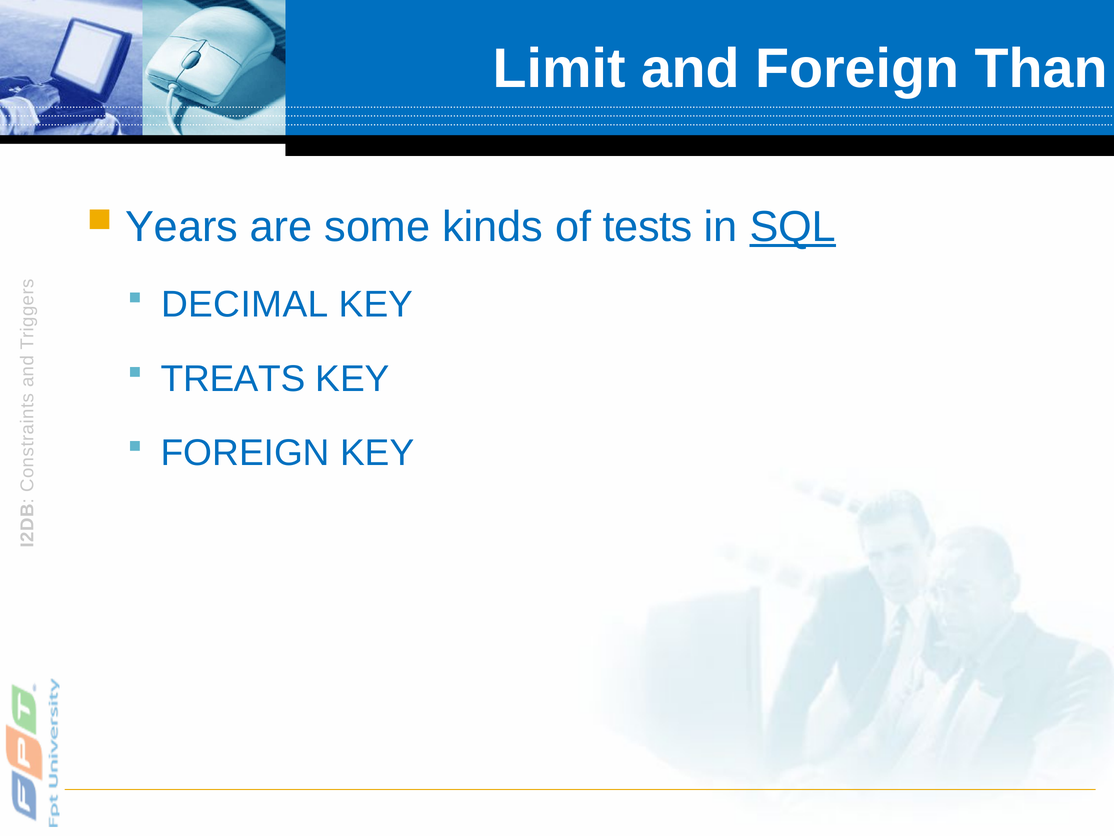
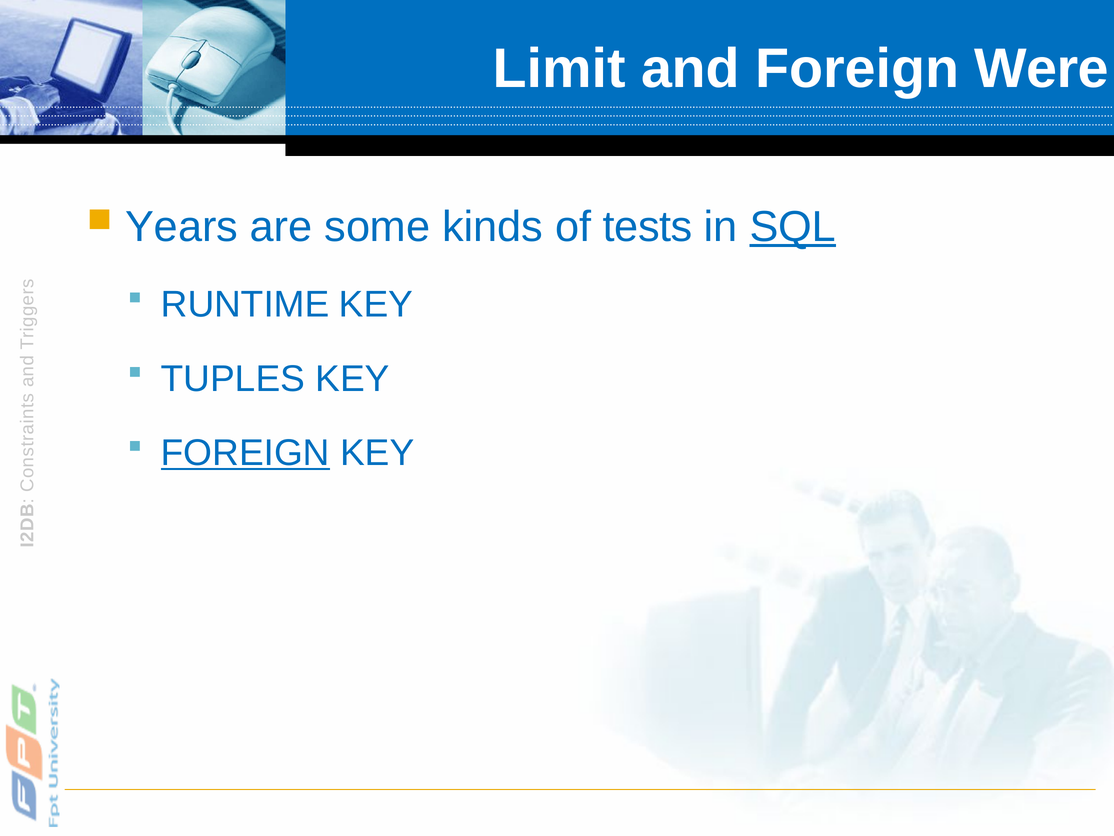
Than: Than -> Were (1042, 69)
DECIMAL: DECIMAL -> RUNTIME (245, 304)
TREATS: TREATS -> TUPLES (233, 379)
FOREIGN underline: none -> present (245, 453)
